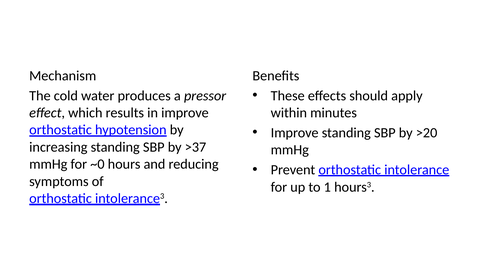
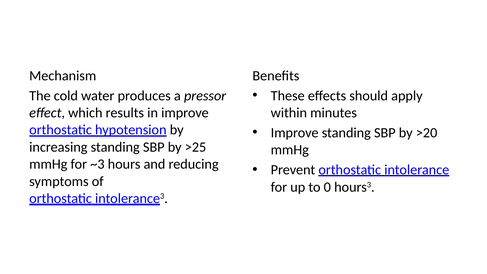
>37: >37 -> >25 (196, 147)
~0: ~0 -> ~3 (97, 164)
1: 1 -> 0 (327, 187)
